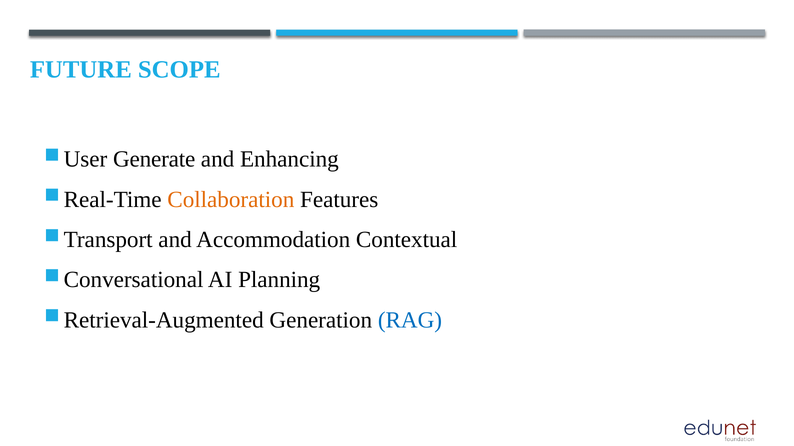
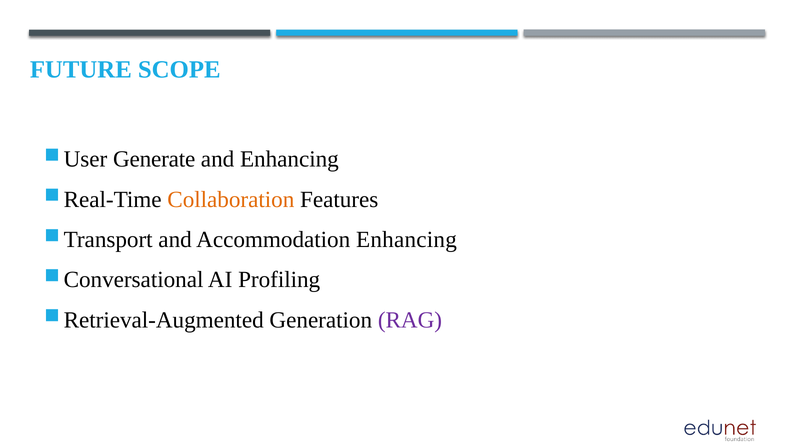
Accommodation Contextual: Contextual -> Enhancing (406, 240)
Planning: Planning -> Profiling (279, 280)
RAG colour: blue -> purple (410, 320)
